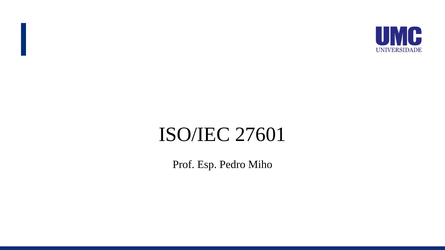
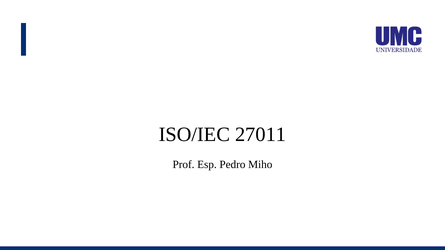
27601: 27601 -> 27011 (261, 135)
